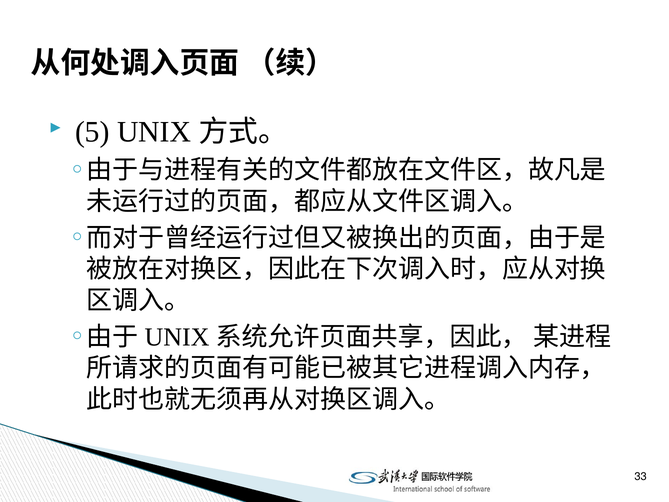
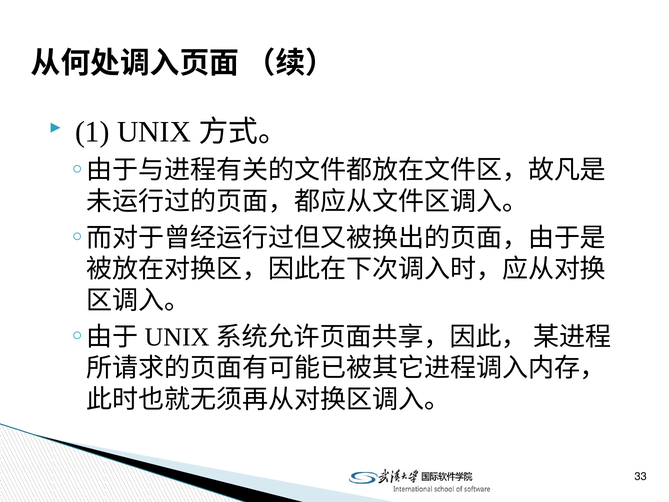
5: 5 -> 1 (92, 132)
